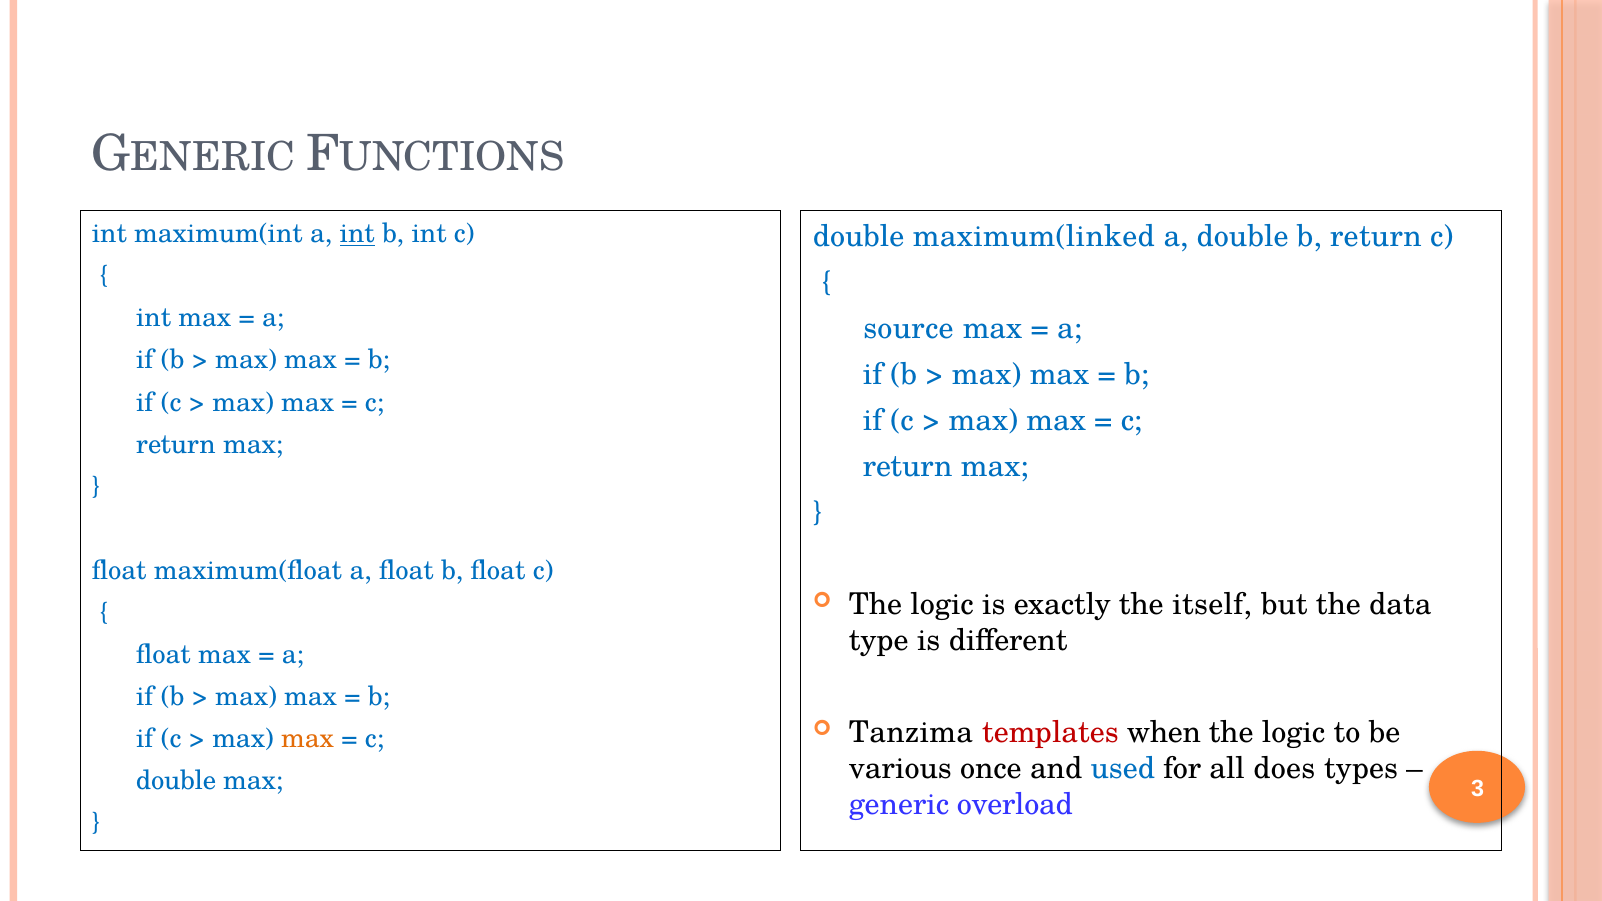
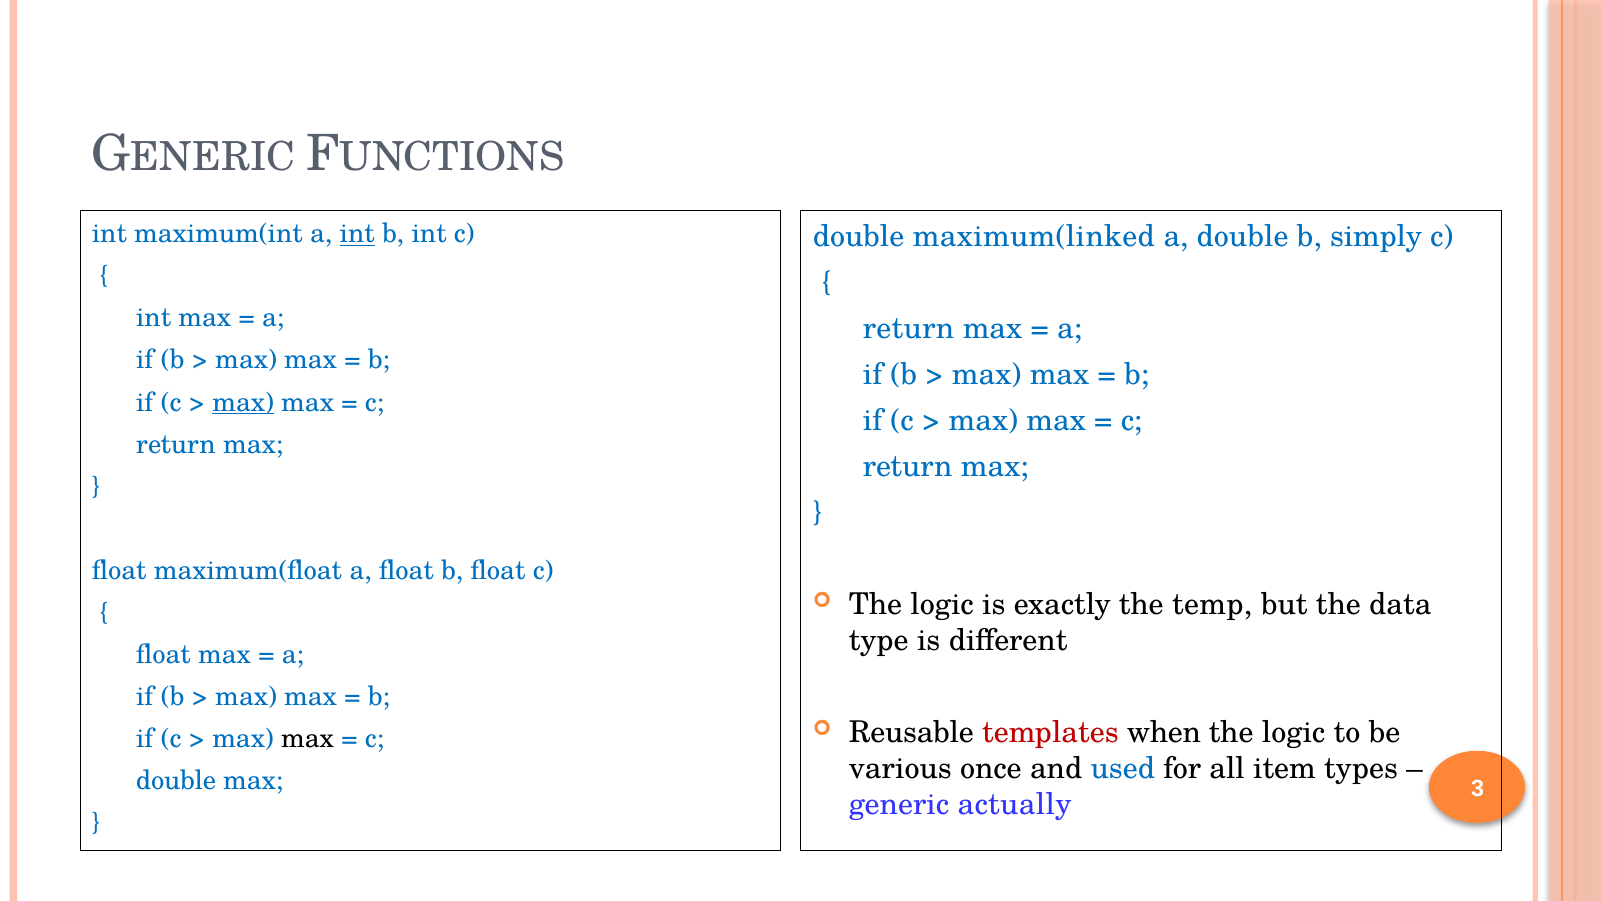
b return: return -> simply (1376, 236)
source: source -> return (909, 328)
max underline: none -> present (243, 402)
itself: itself -> temp (1212, 605)
Tanzima: Tanzima -> Reusable (911, 733)
max colour: orange -> black (308, 739)
does: does -> item (1285, 769)
overload: overload -> actually (1015, 805)
